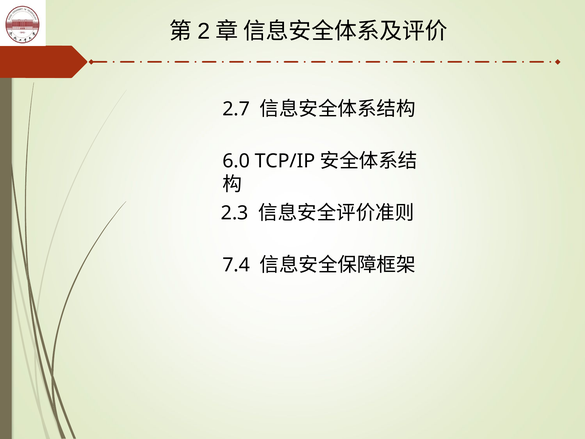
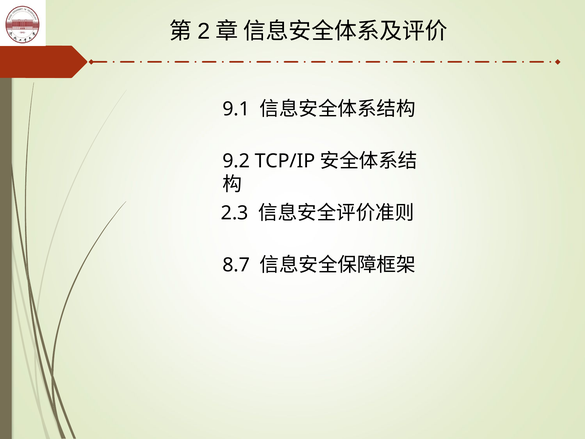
2.7: 2.7 -> 9.1 (236, 109)
6.0: 6.0 -> 9.2 (236, 161)
7.4: 7.4 -> 8.7 (236, 265)
